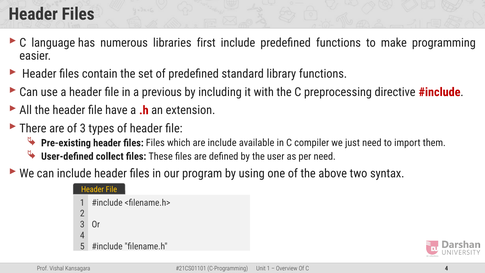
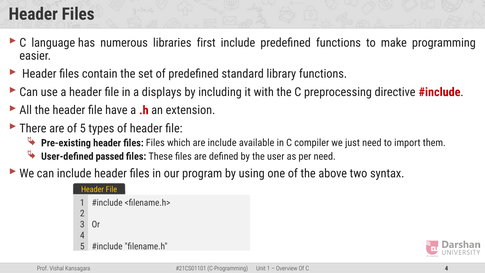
previous: previous -> displays (162, 92)
of 3: 3 -> 5 (83, 128)
collect: collect -> passed (110, 156)
